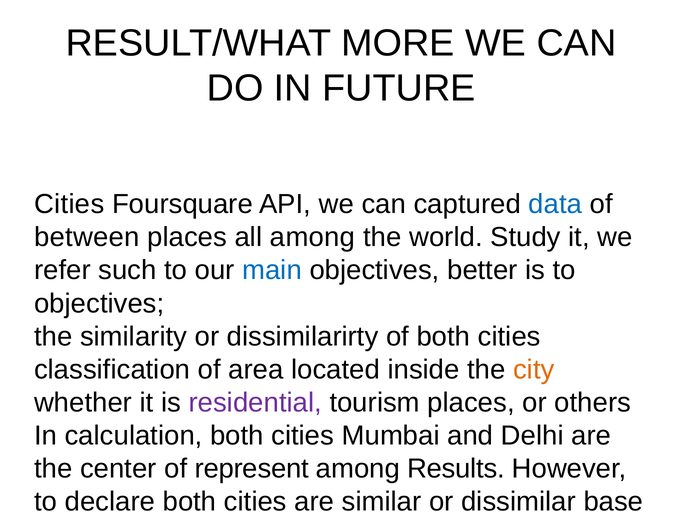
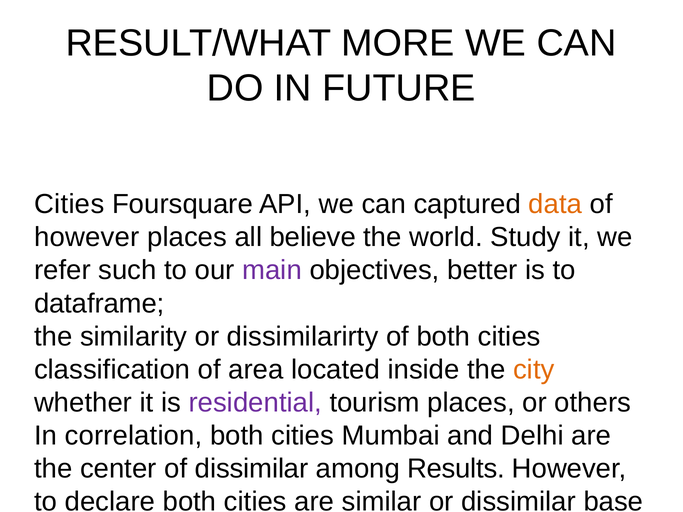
data colour: blue -> orange (555, 204)
between: between -> however (87, 237)
all among: among -> believe (313, 237)
main colour: blue -> purple (272, 271)
objectives: objectives -> dataframe (99, 304)
calculation: calculation -> correlation (134, 436)
of represent: represent -> dissimilar (252, 469)
